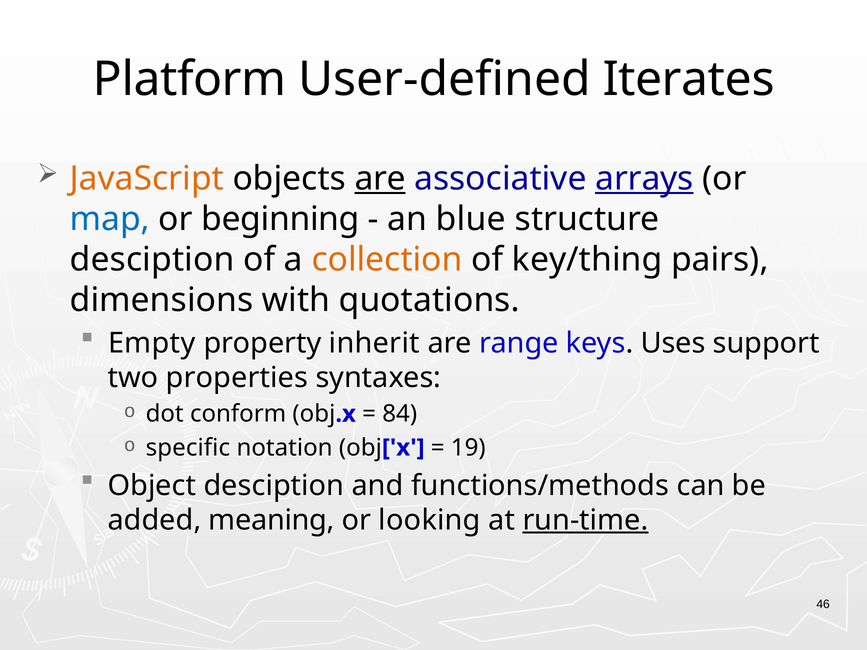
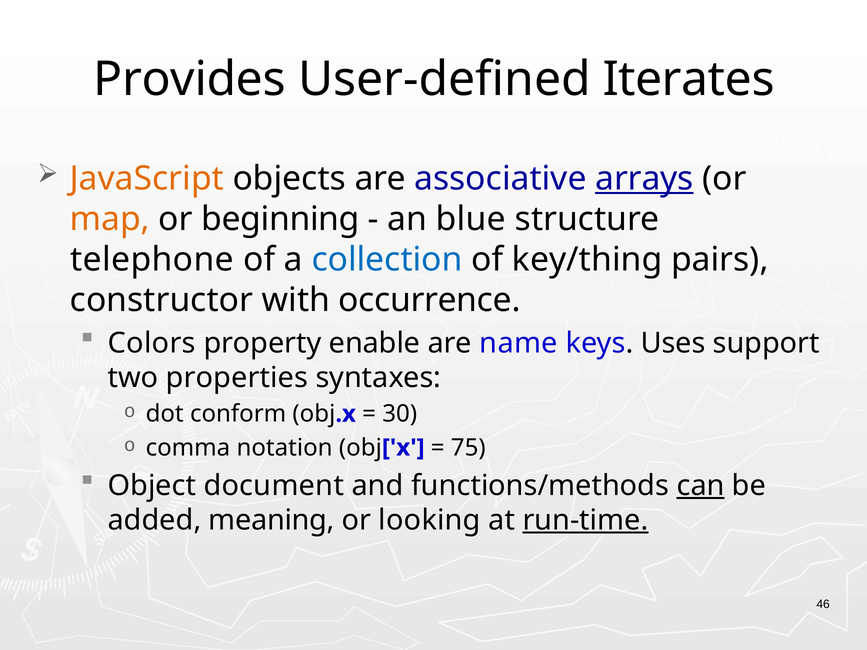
Platform: Platform -> Provides (190, 79)
are underline: present -> none (380, 179)
map colour: blue -> orange (110, 219)
desciption: desciption -> telephone (152, 260)
collection colour: orange -> blue (387, 260)
dimensions: dimensions -> constructor (162, 300)
quotations: quotations -> occurrence (429, 300)
Empty: Empty -> Colors (152, 343)
inherit: inherit -> enable (375, 343)
range: range -> name (519, 343)
84: 84 -> 30 (400, 414)
specific: specific -> comma (188, 448)
19: 19 -> 75 (468, 448)
Object desciption: desciption -> document (274, 486)
can underline: none -> present (701, 486)
